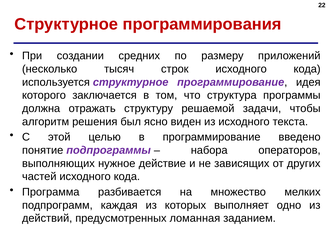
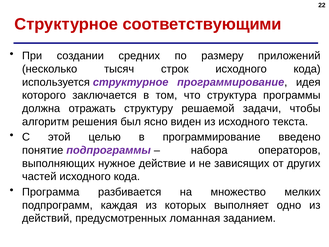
программирования: программирования -> соответствующими (202, 24)
